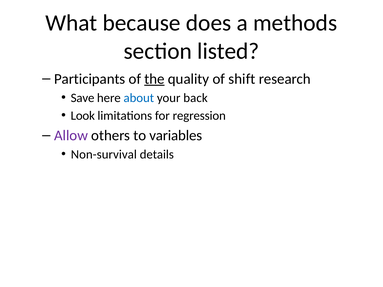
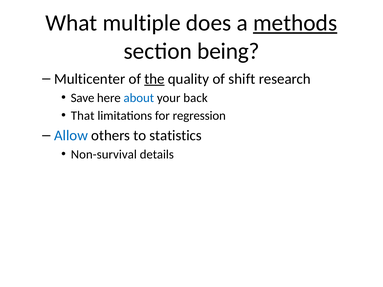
because: because -> multiple (142, 23)
methods underline: none -> present (295, 23)
listed: listed -> being (228, 51)
Participants: Participants -> Multicenter (90, 79)
Look: Look -> That (83, 116)
Allow colour: purple -> blue (71, 136)
variables: variables -> statistics (176, 136)
